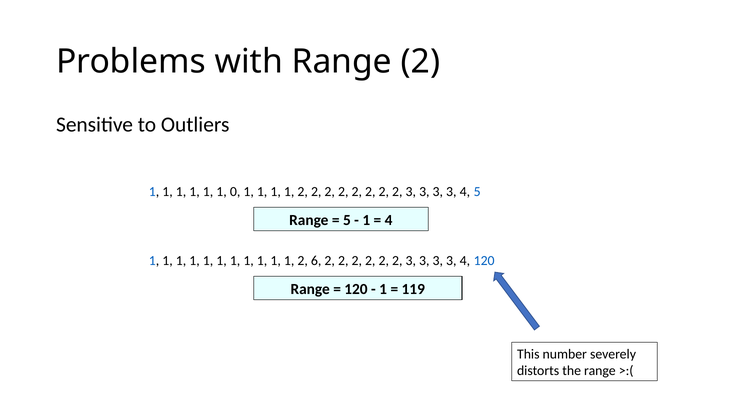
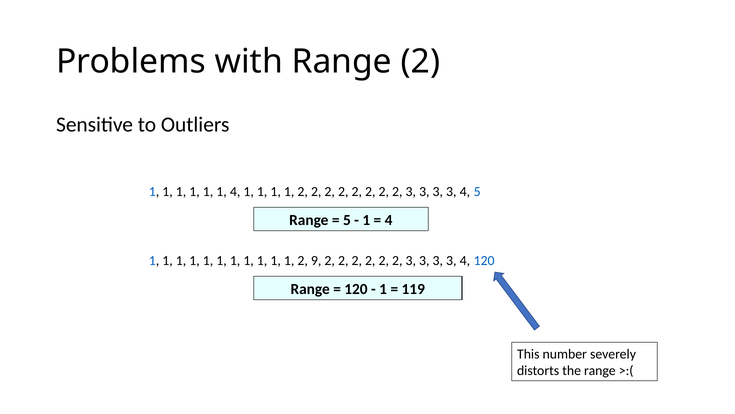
1 0: 0 -> 4 (235, 191)
6: 6 -> 9 (316, 260)
